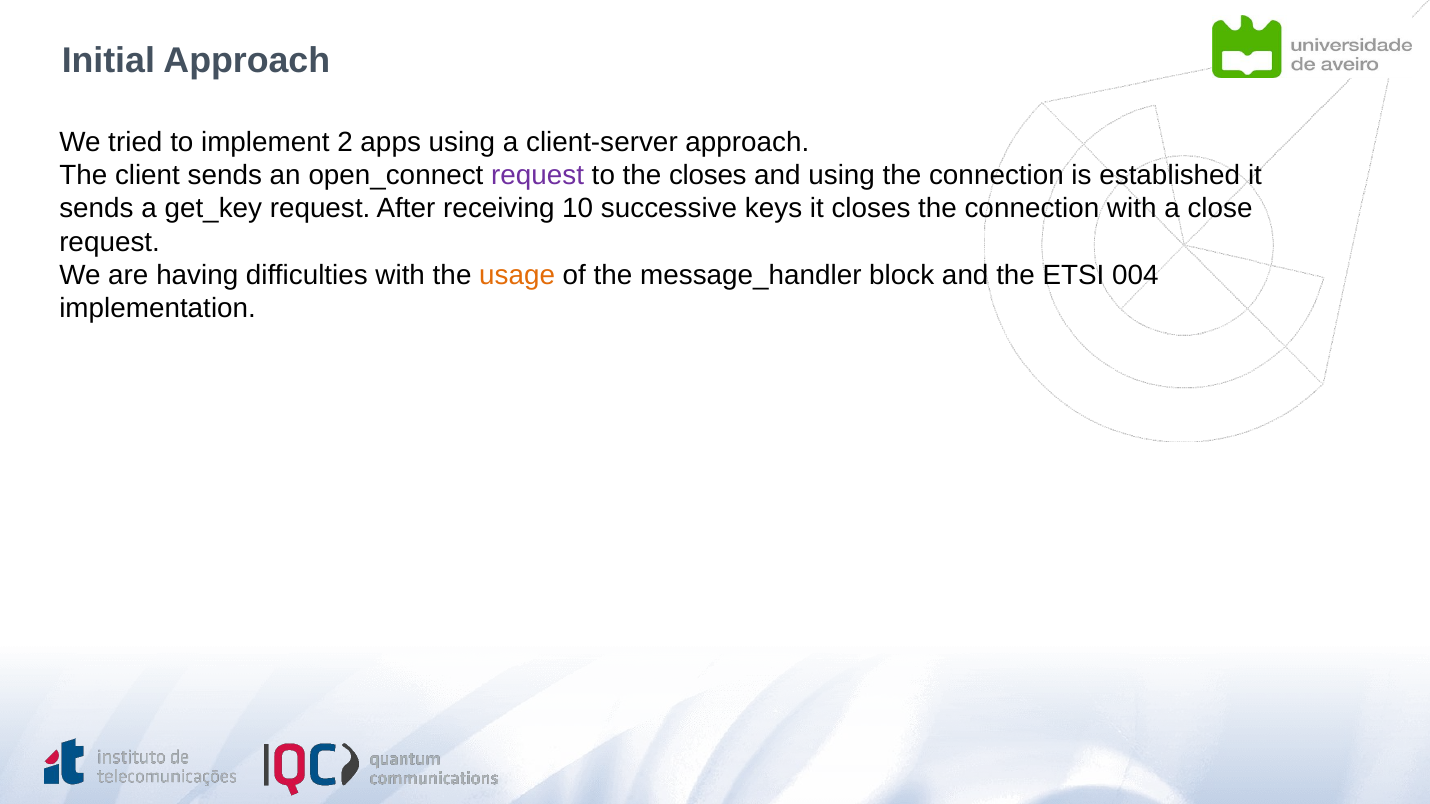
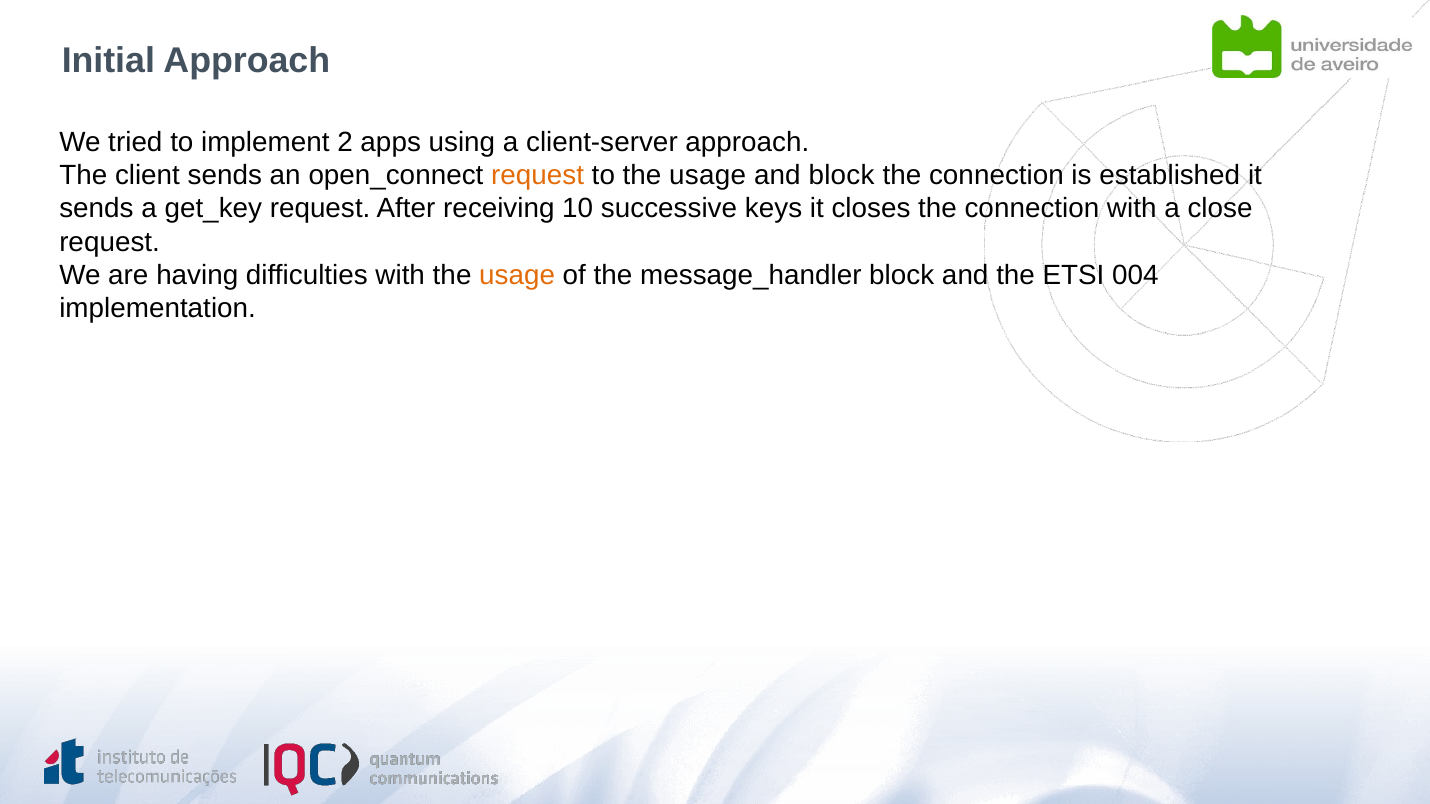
request colour: purple -> orange (538, 175)
to the closes: closes -> usage (708, 175)
and using: using -> block (842, 175)
